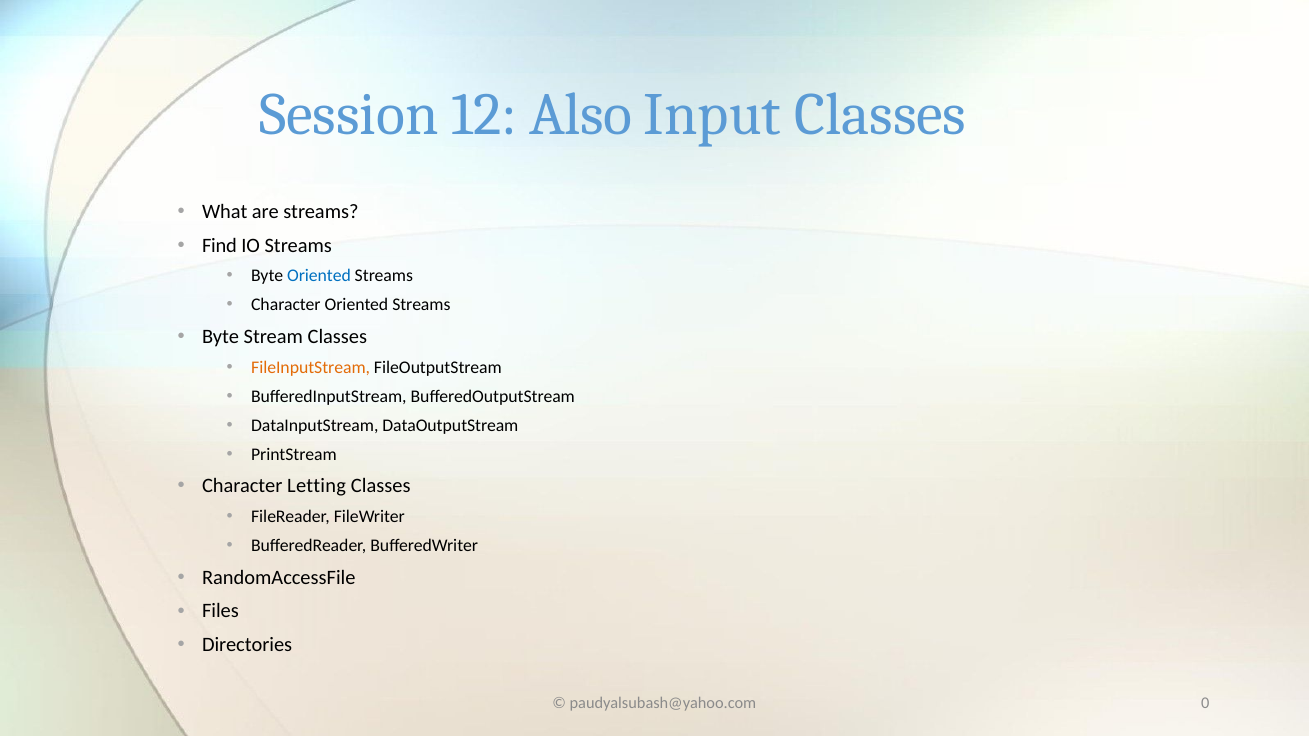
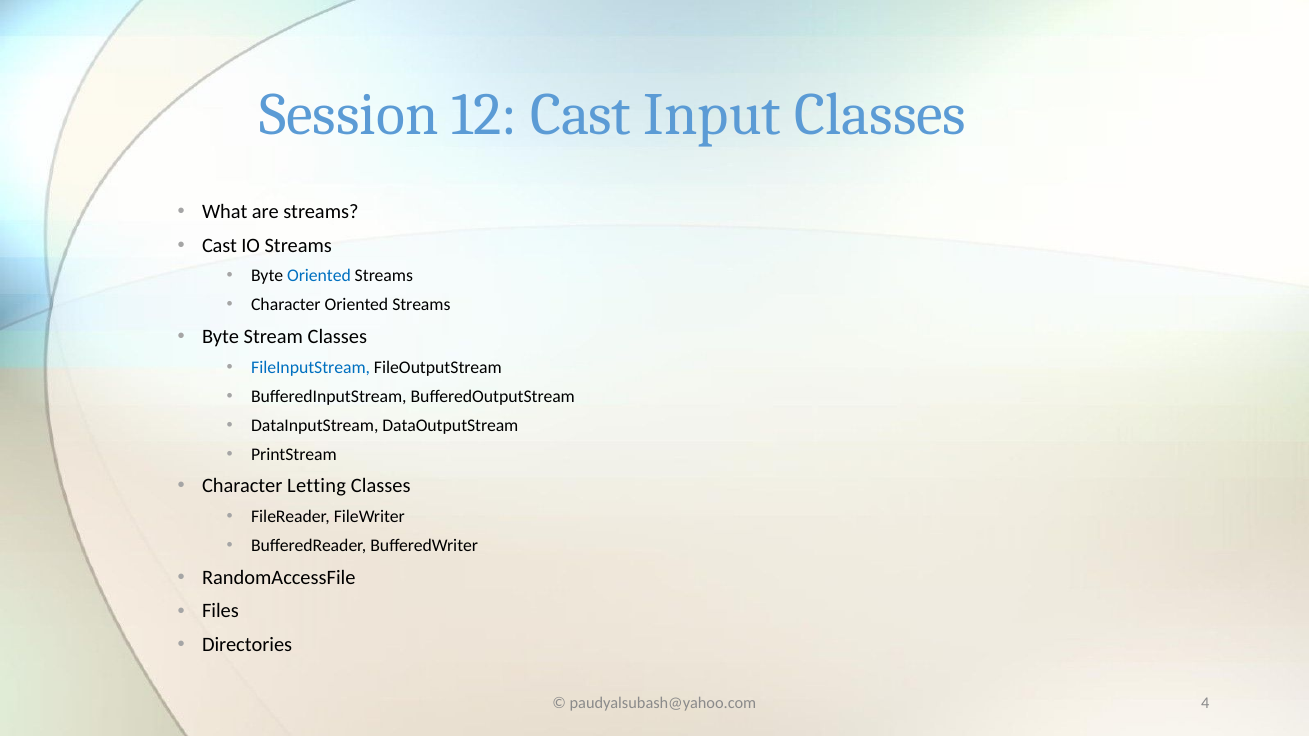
12 Also: Also -> Cast (581, 115)
Find: Find -> Cast (219, 245)
FileInputStream colour: orange -> blue (311, 367)
0: 0 -> 4 (1205, 703)
